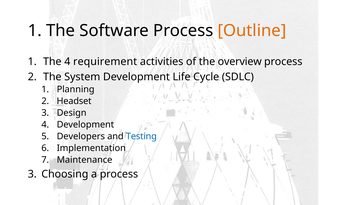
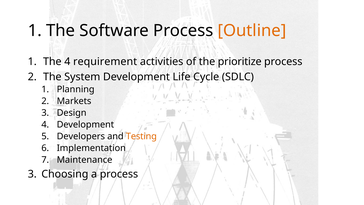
overview: overview -> prioritize (240, 62)
Headset: Headset -> Markets (74, 101)
Testing colour: blue -> orange (141, 136)
